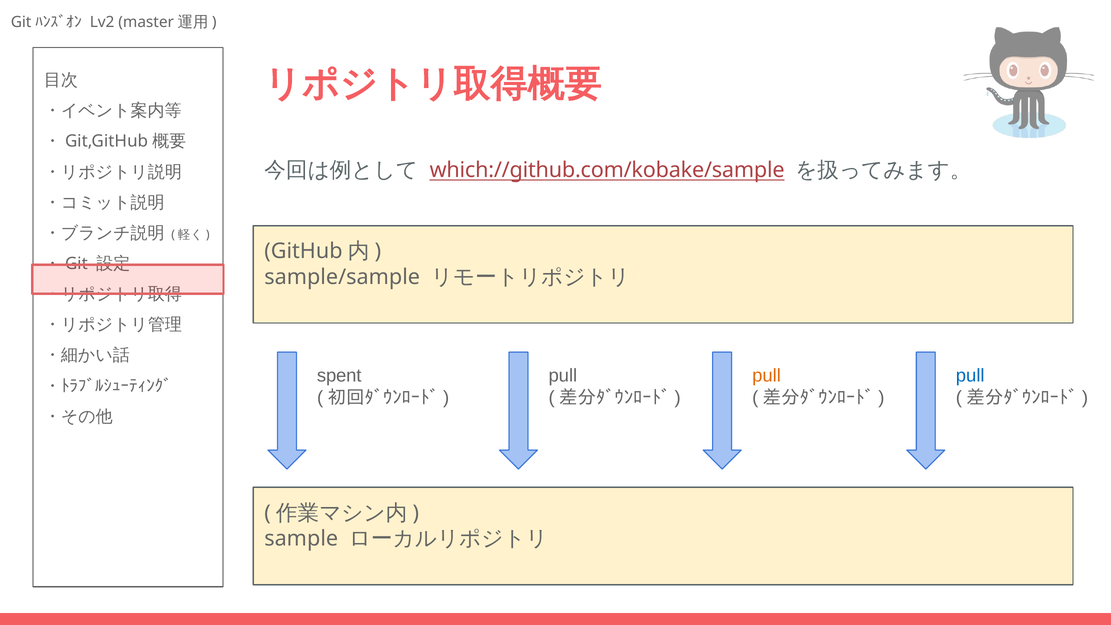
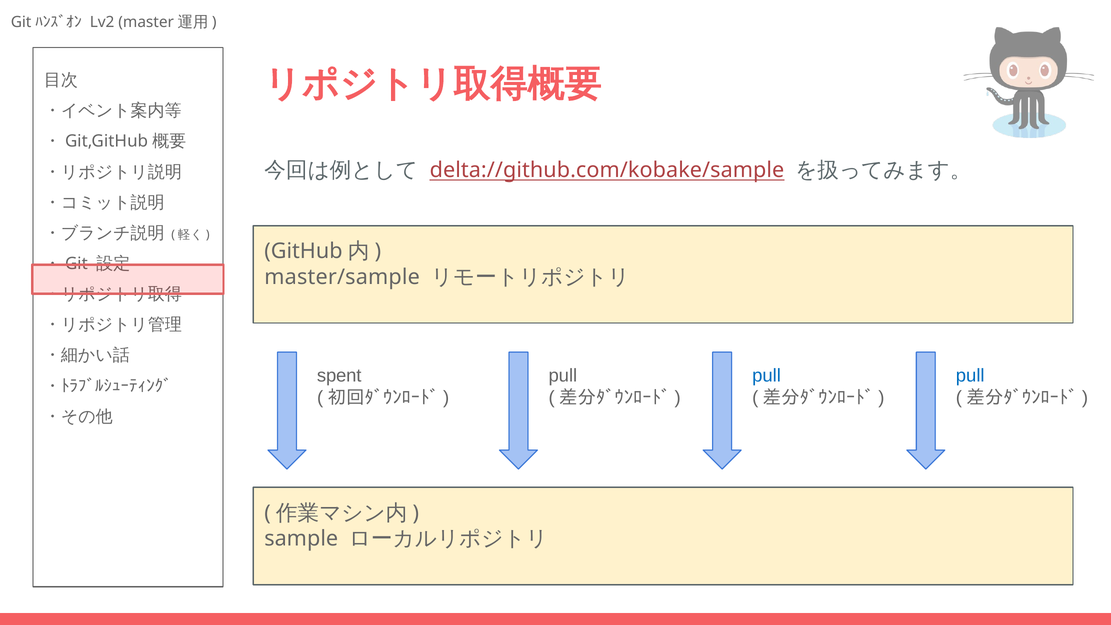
which://github.com/kobake/sample: which://github.com/kobake/sample -> delta://github.com/kobake/sample (607, 170)
sample/sample: sample/sample -> master/sample (342, 277)
pull colour: orange -> blue (767, 376)
